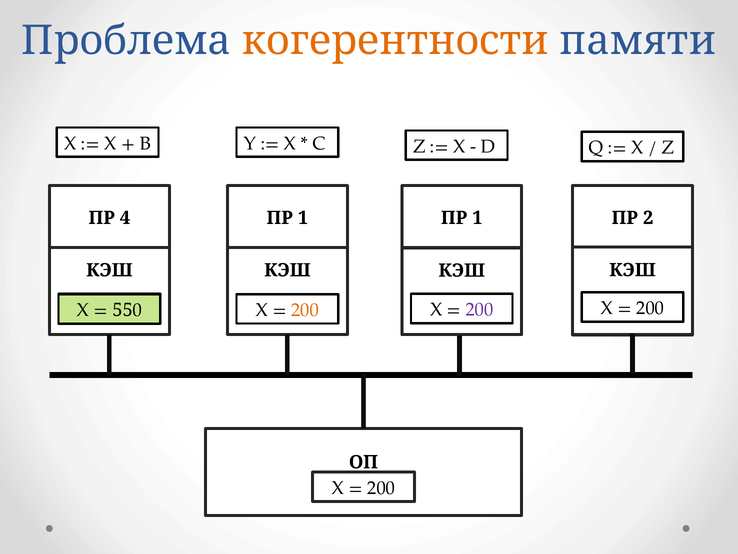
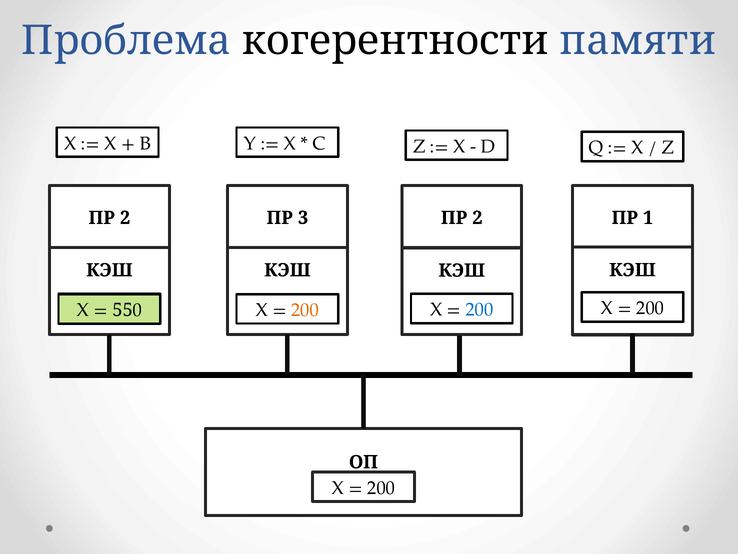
когерентности colour: orange -> black (395, 41)
4: 4 -> 2 (125, 218)
1: 1 -> 3 (303, 218)
1: 1 -> 2 (477, 218)
2: 2 -> 1 (648, 218)
200 colour: purple -> blue (479, 310)
